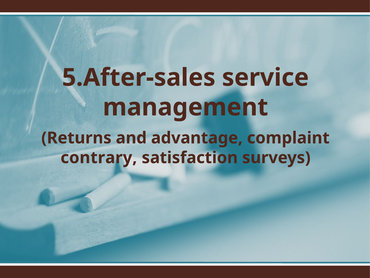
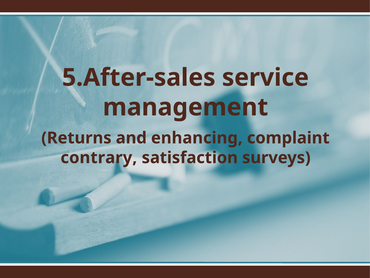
advantage: advantage -> enhancing (197, 138)
